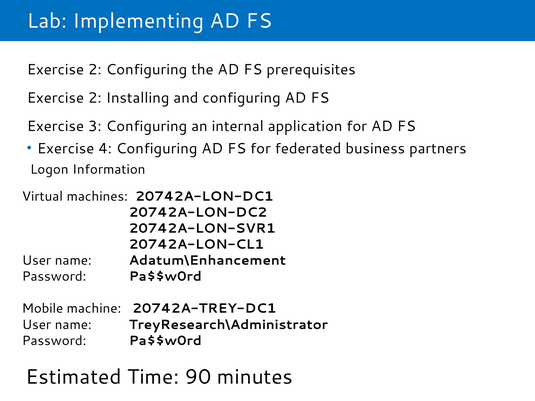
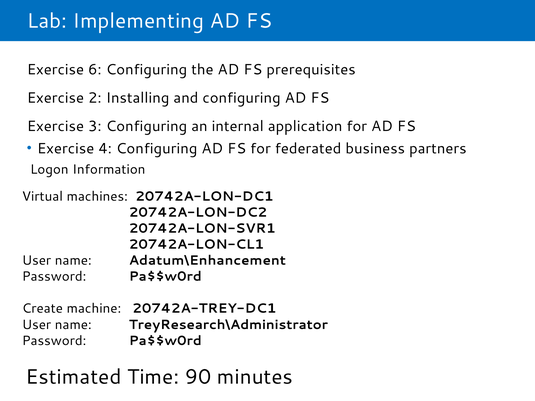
2: 2 -> 6 (95, 70)
Mobile: Mobile -> Create (42, 309)
